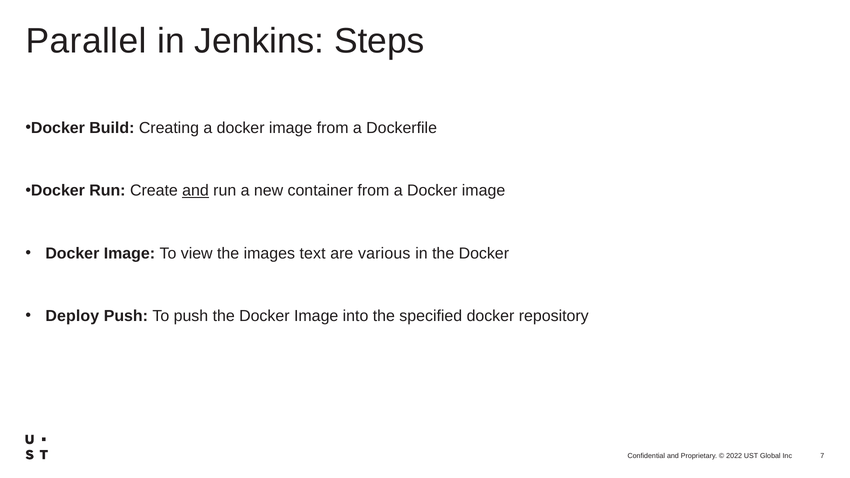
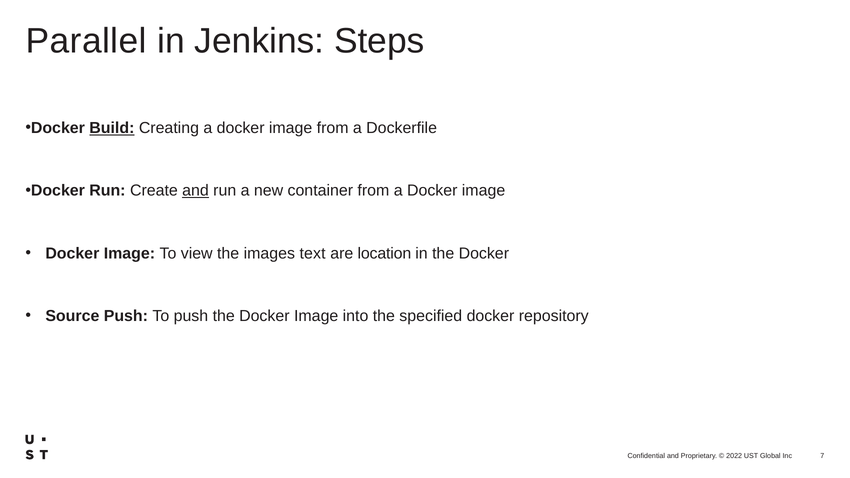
Build underline: none -> present (112, 128)
various: various -> location (384, 253)
Deploy: Deploy -> Source (72, 316)
